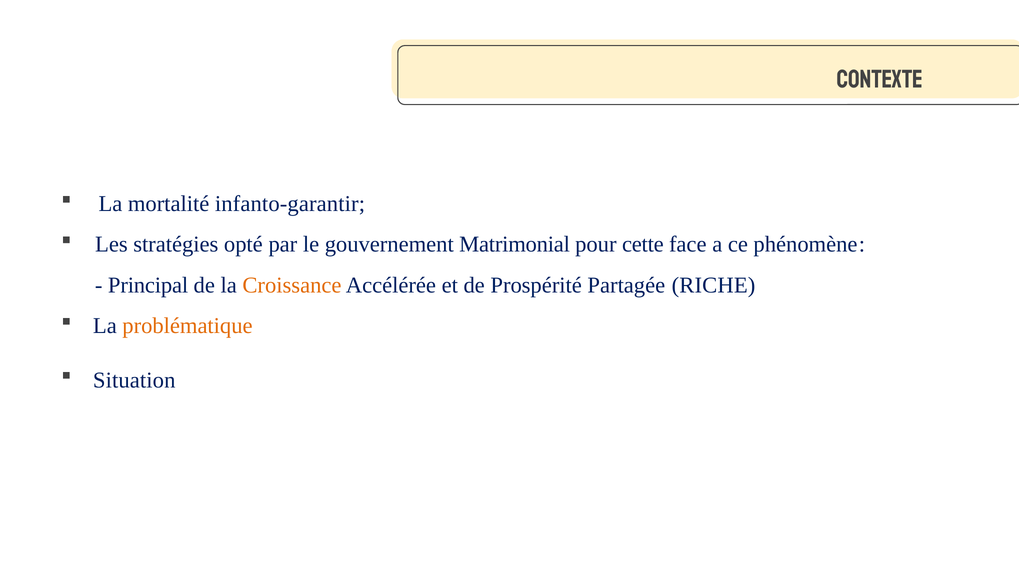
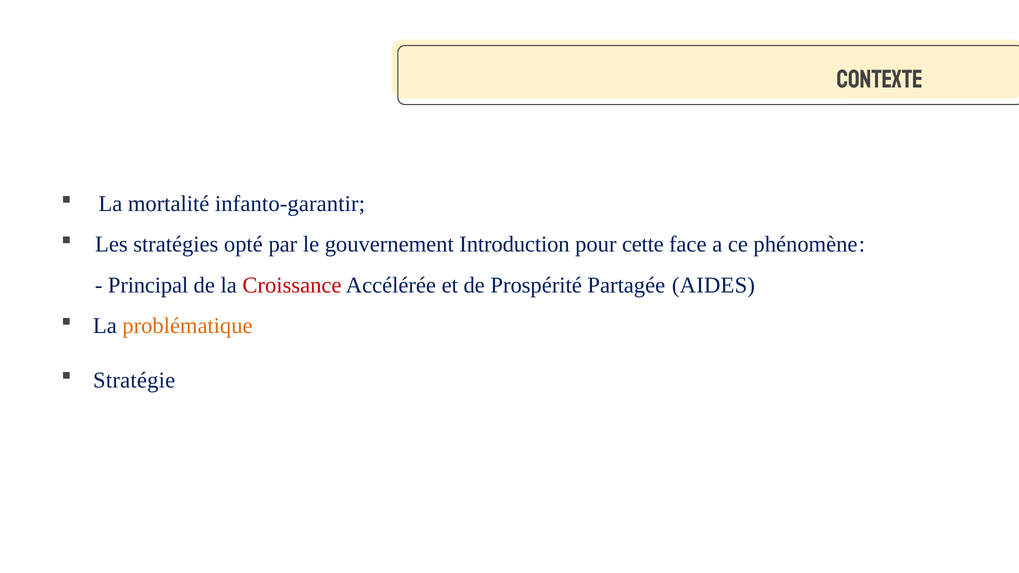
Matrimonial: Matrimonial -> Introduction (514, 245)
Croissance colour: orange -> red (292, 285)
RICHE: RICHE -> AIDES (713, 285)
Situation: Situation -> Stratégie (134, 380)
